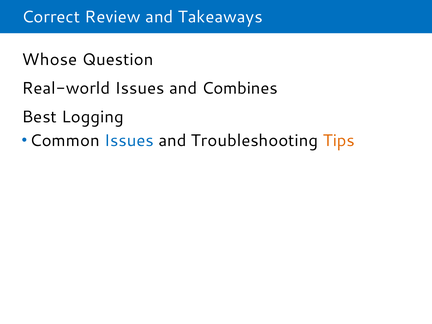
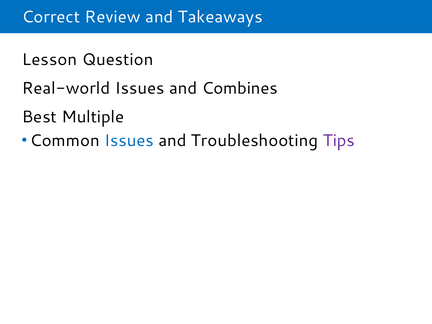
Whose: Whose -> Lesson (50, 60)
Logging: Logging -> Multiple (93, 117)
Tips colour: orange -> purple (339, 141)
